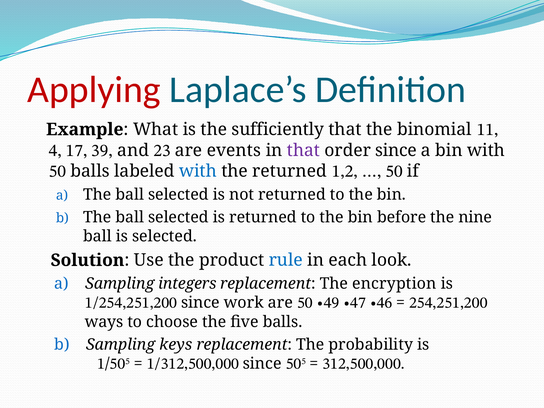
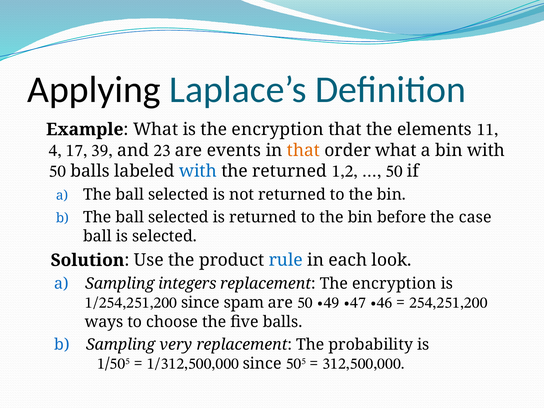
Applying colour: red -> black (94, 90)
is the sufficiently: sufficiently -> encryption (278, 129)
binomial: binomial -> elements (434, 129)
that colour: purple -> orange (303, 150)
order since: since -> what (396, 150)
nine: nine -> case (475, 217)
work: work -> spam (244, 303)
keys: keys -> very (176, 344)
